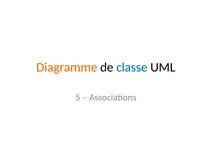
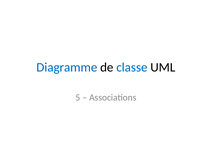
Diagramme colour: orange -> blue (67, 67)
